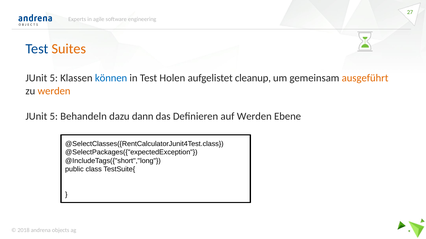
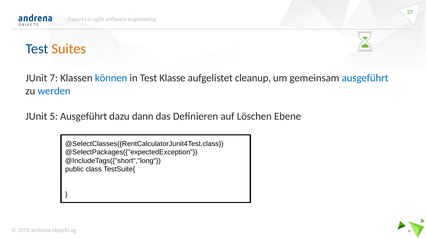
5: 5 -> 7 (54, 78)
Holen: Holen -> Klasse (172, 78)
ausgeführt colour: orange -> blue (365, 78)
werden colour: orange -> blue (54, 91)
5 Behandeln: Behandeln -> Ausgeführt (84, 117)
auf Werden: Werden -> Löschen (254, 117)
